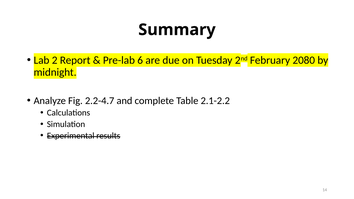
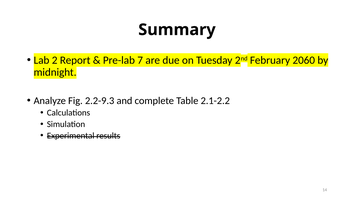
6: 6 -> 7 (140, 60)
2080: 2080 -> 2060 (304, 60)
2.2-4.7: 2.2-4.7 -> 2.2-9.3 (100, 101)
